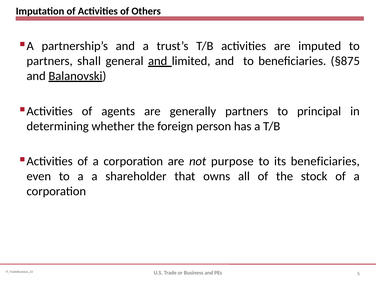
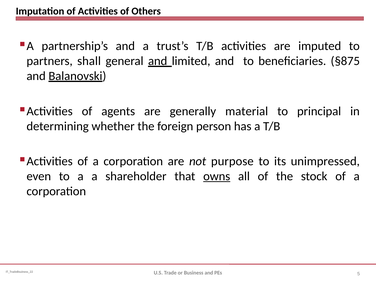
generally partners: partners -> material (247, 111)
its beneficiaries: beneficiaries -> unimpressed (325, 161)
owns underline: none -> present (217, 176)
